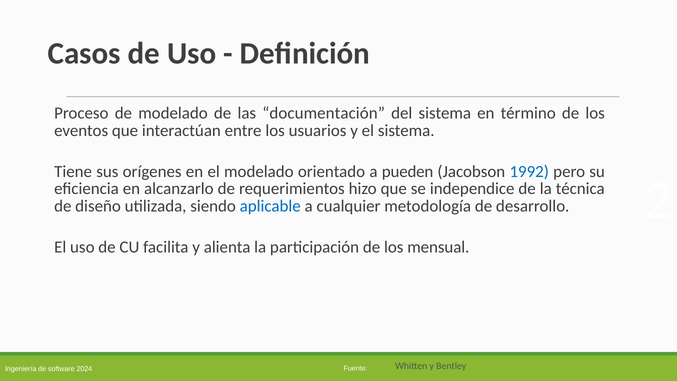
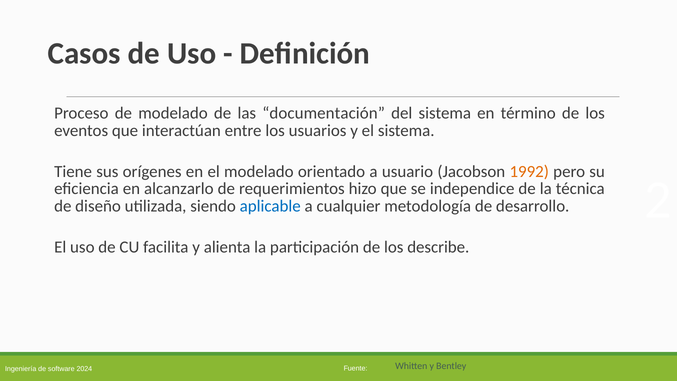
pueden: pueden -> usuario (407, 171)
1992 colour: blue -> orange (529, 171)
mensual: mensual -> describe (438, 247)
